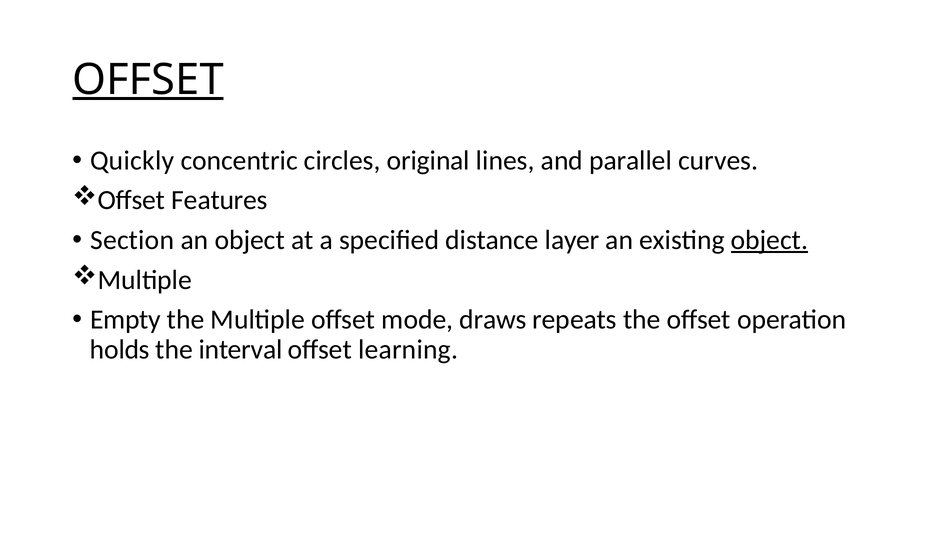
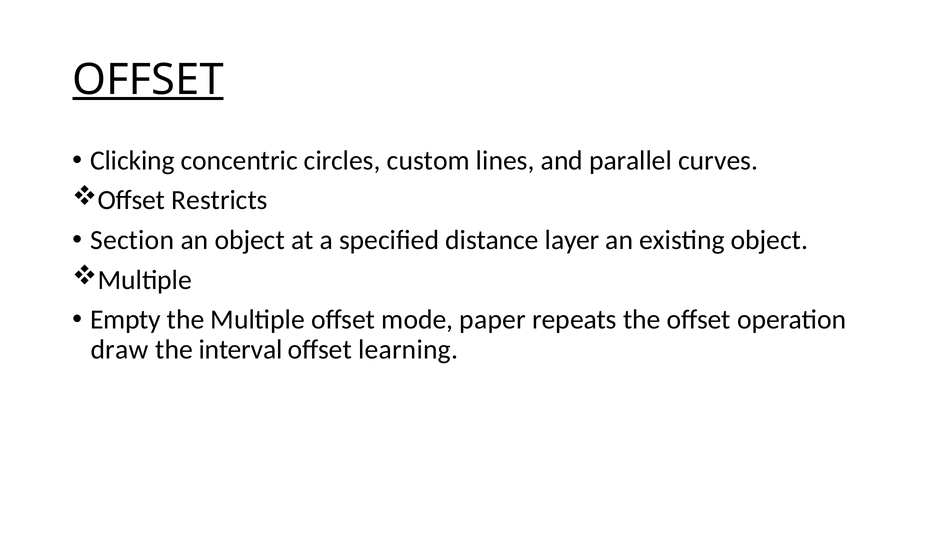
Quickly: Quickly -> Clicking (132, 160)
original: original -> custom (428, 160)
Features: Features -> Restricts (220, 200)
object underline: present -> none (769, 240)
draws: draws -> paper (493, 320)
holds: holds -> draw (120, 350)
